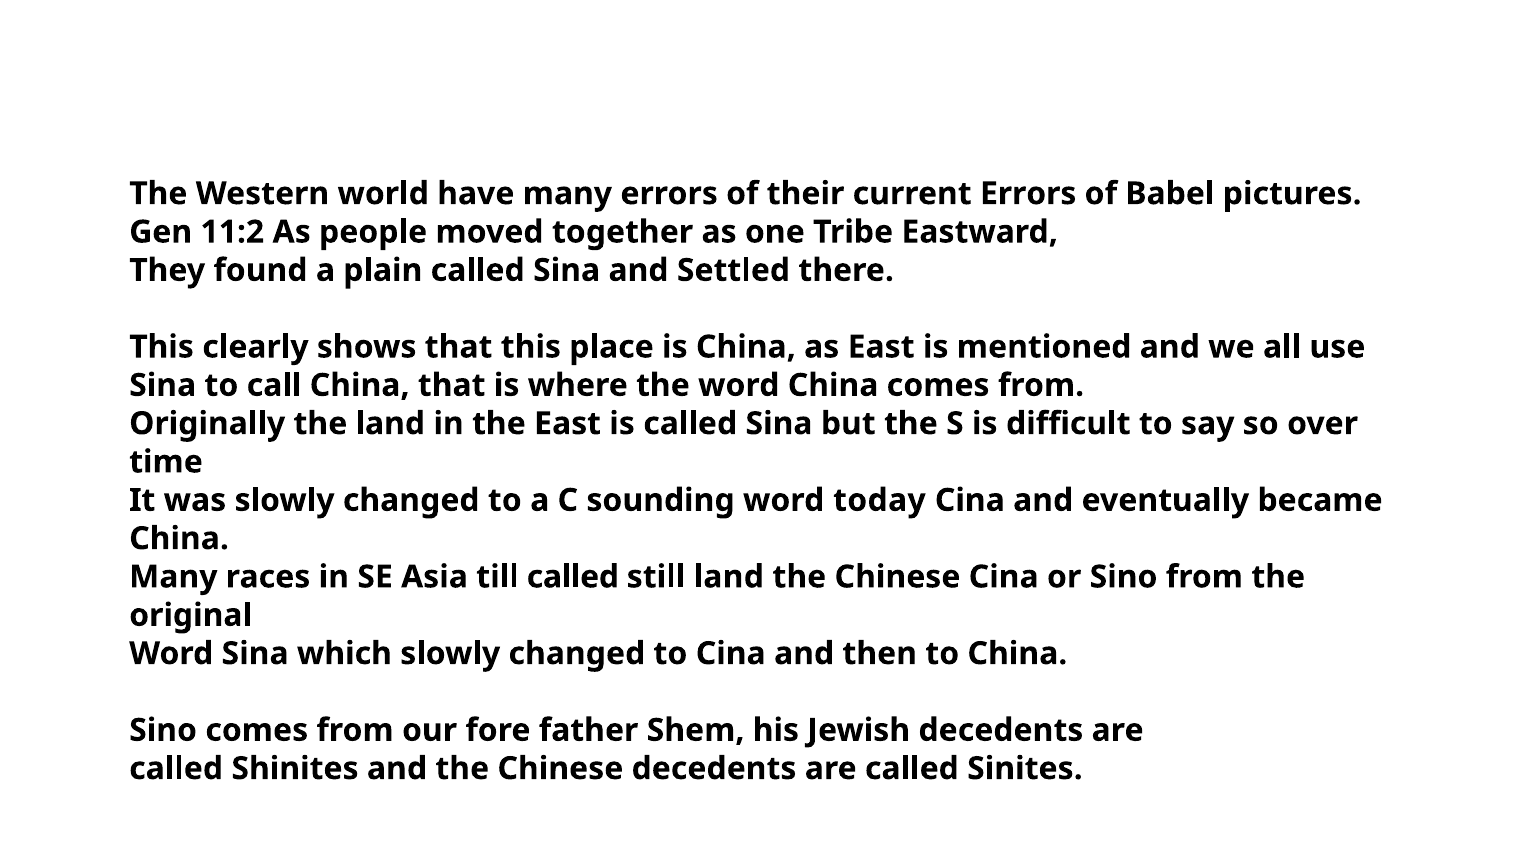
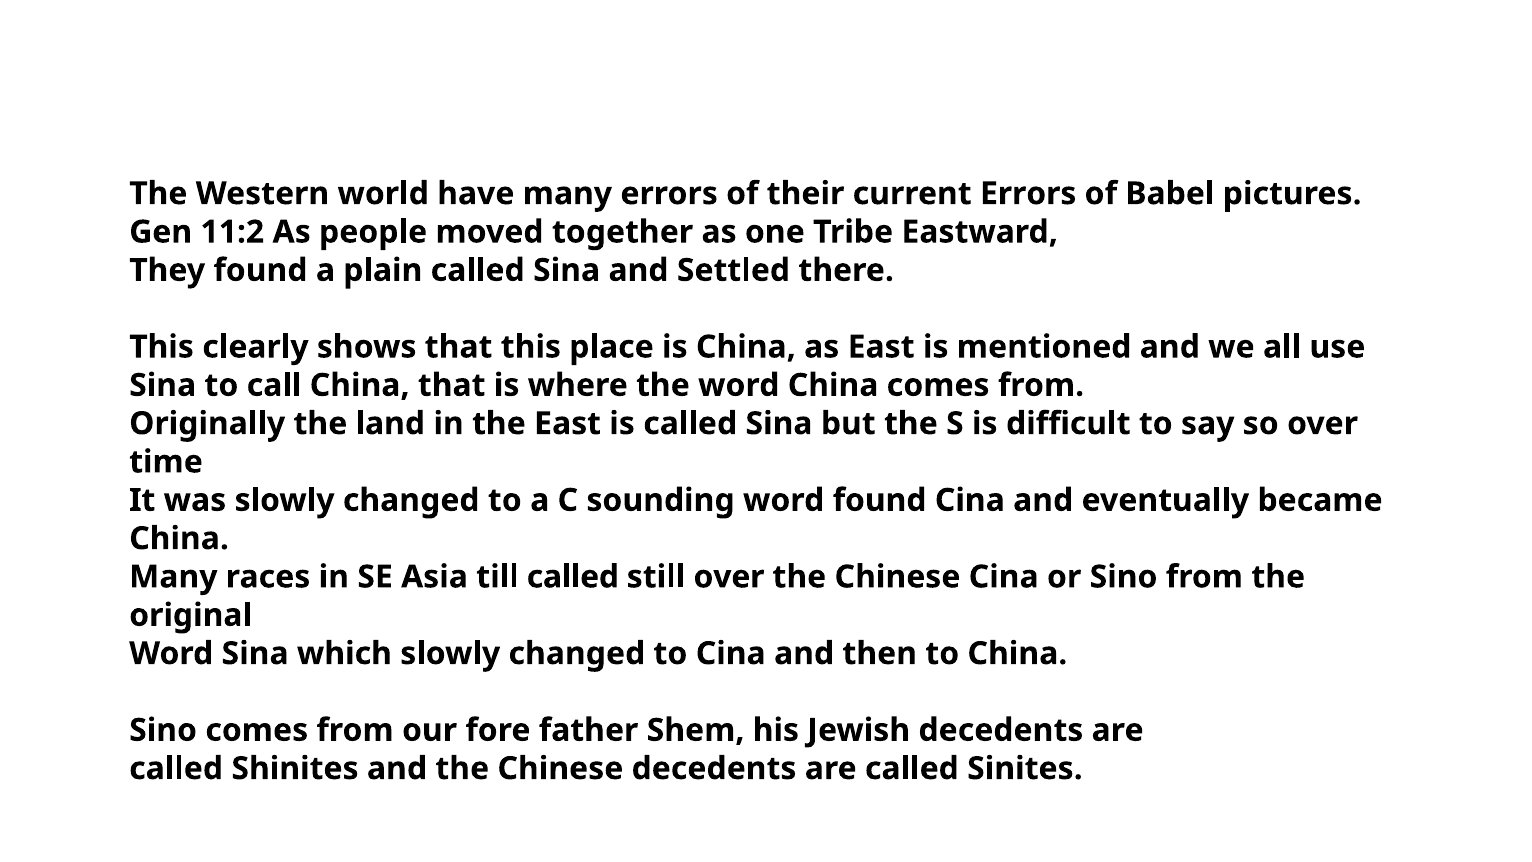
word today: today -> found (880, 500)
still land: land -> over (729, 577)
